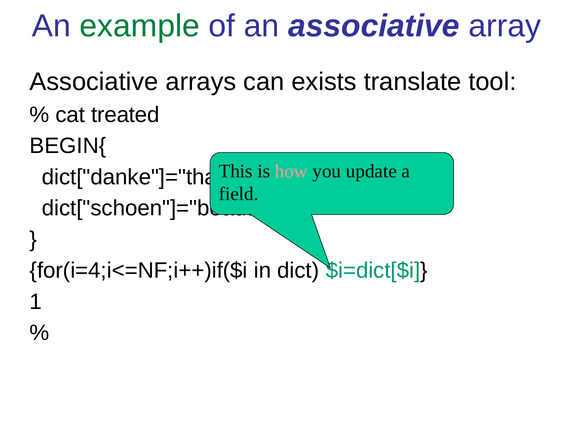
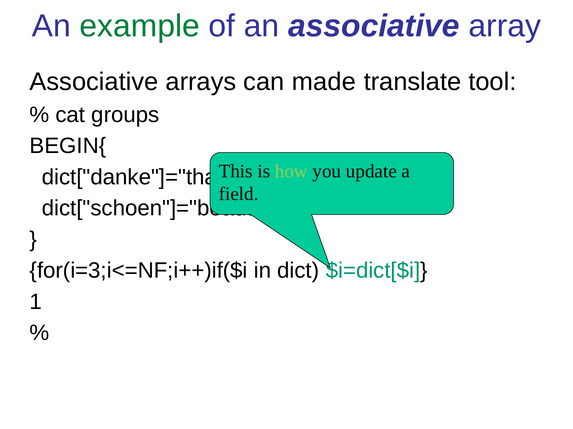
exists: exists -> made (324, 82)
treated: treated -> groups (125, 115)
how colour: pink -> light green (291, 171)
for(i=4;i<=NF;i++)if($i: for(i=4;i<=NF;i++)if($i -> for(i=3;i<=NF;i++)if($i (139, 271)
